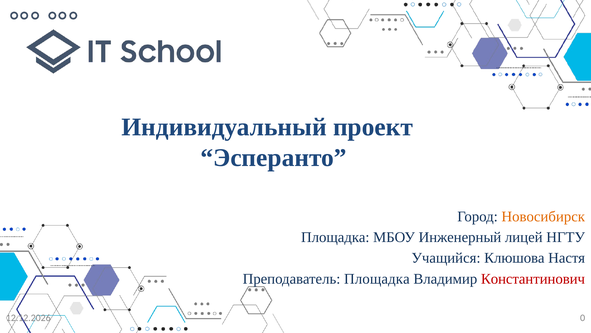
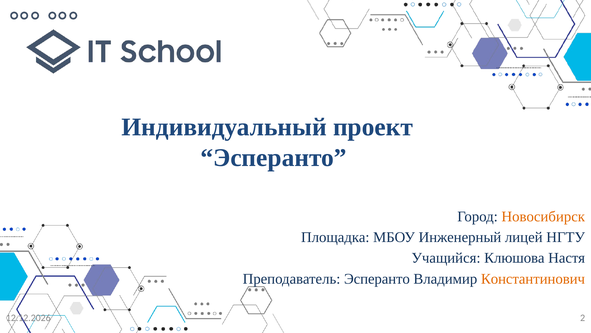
Преподаватель Площадка: Площадка -> Эсперанто (377, 278)
Константинович colour: red -> orange (533, 278)
0: 0 -> 2 (583, 318)
